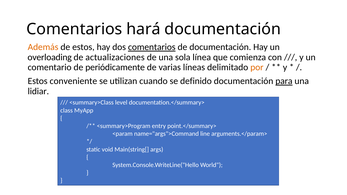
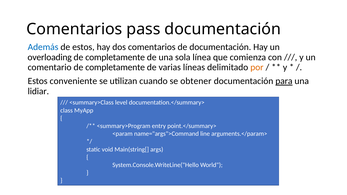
hará: hará -> pass (143, 29)
Además colour: orange -> blue (43, 47)
comentarios underline: present -> none (152, 47)
actualizaciones: actualizaciones -> completamente (115, 57)
comentario de periódicamente: periódicamente -> completamente (115, 67)
definido: definido -> obtener (196, 81)
